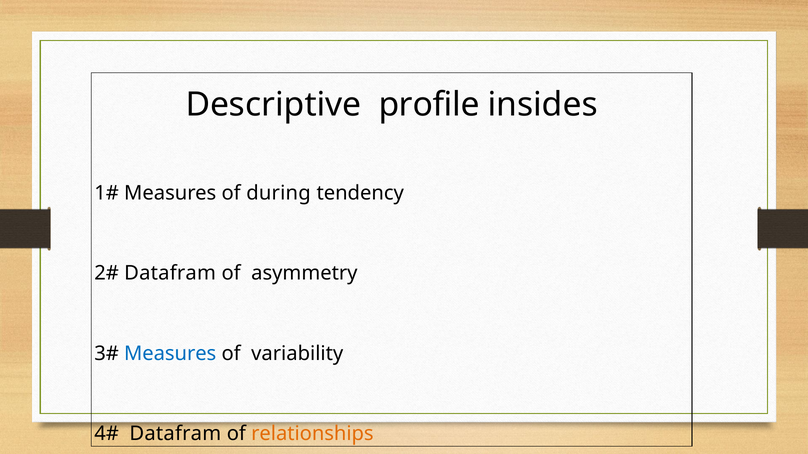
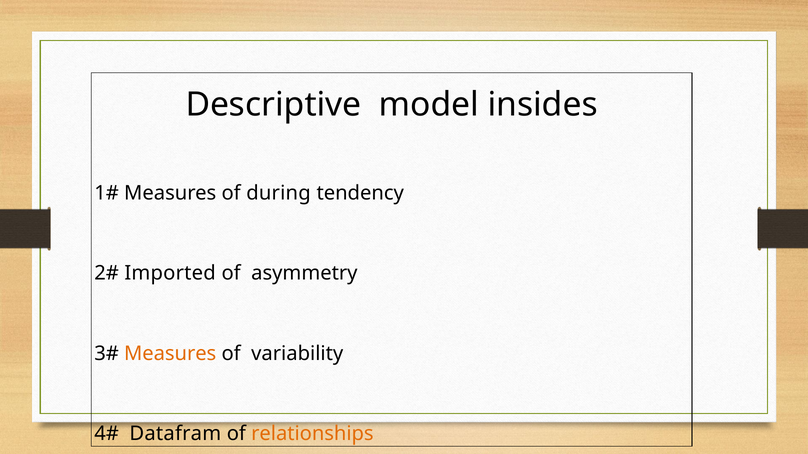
profile: profile -> model (429, 105)
Datafram: Datafram -> Imported (170, 273)
Measures colour: blue -> orange (170, 354)
